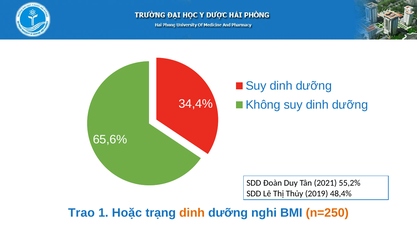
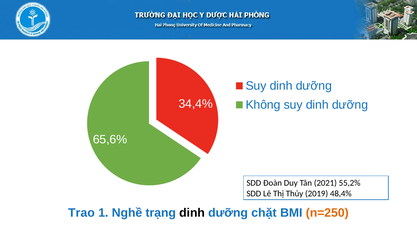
Hoặc: Hoặc -> Nghề (127, 213)
dinh colour: orange -> black (192, 213)
nghi: nghi -> chặt (264, 213)
